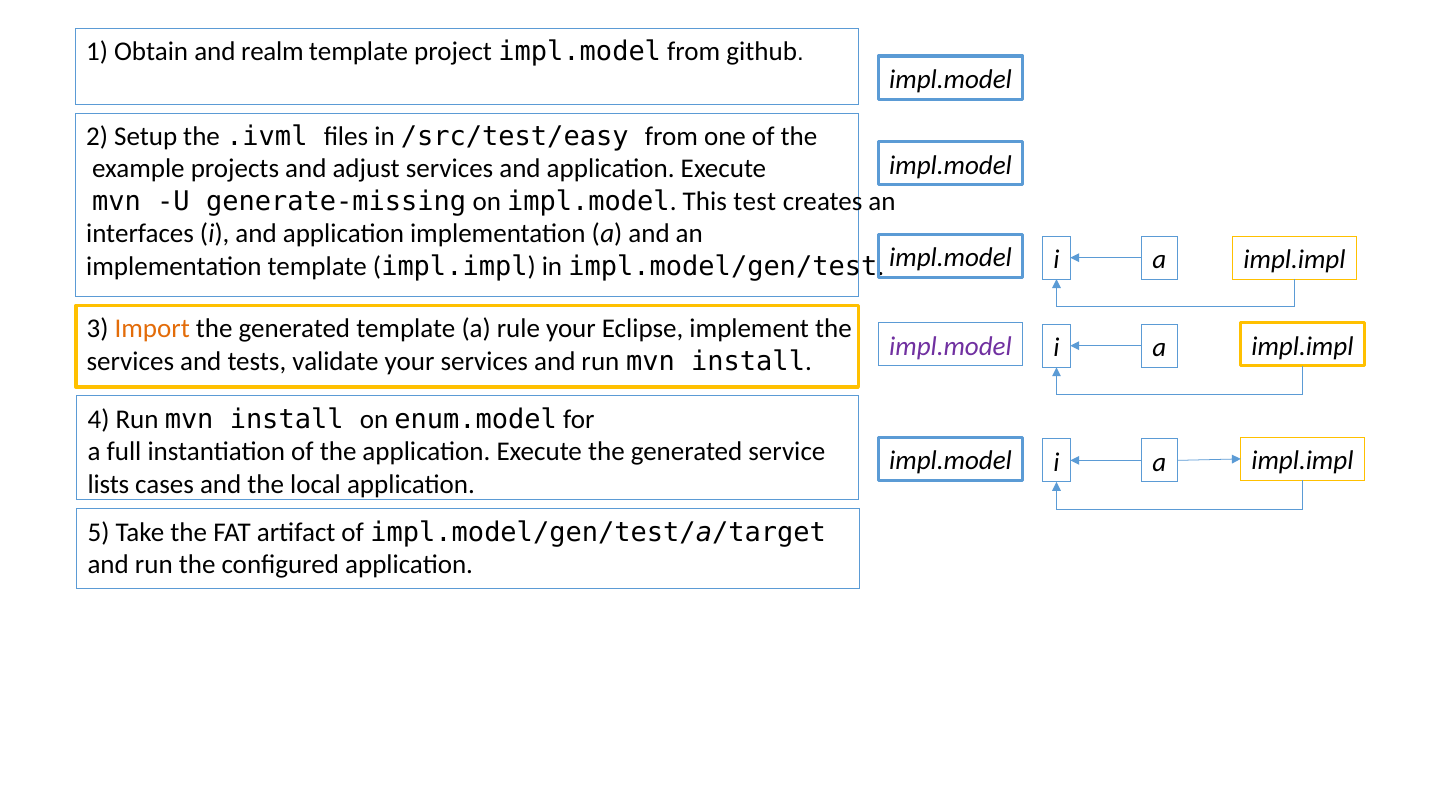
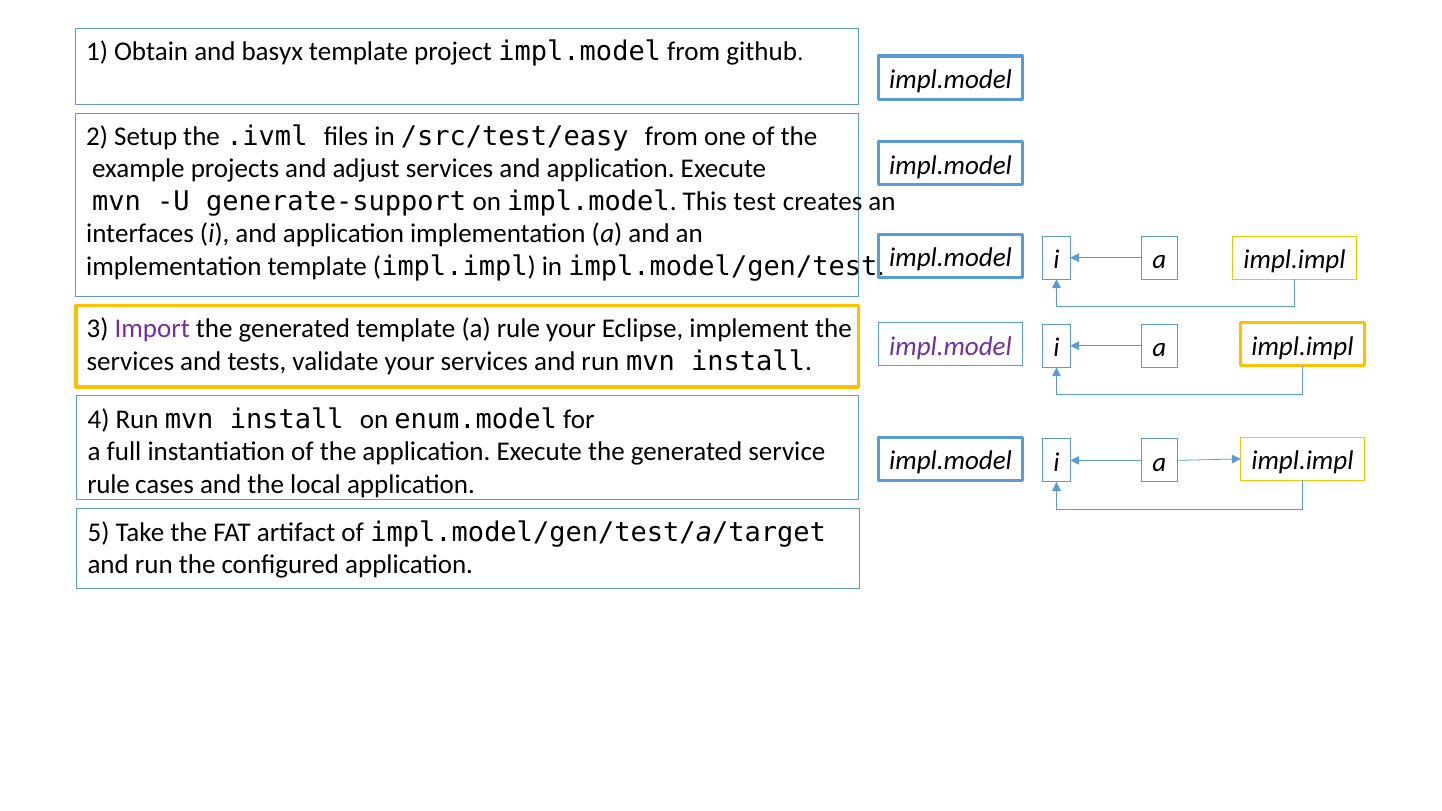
realm: realm -> basyx (272, 52)
generate-missing: generate-missing -> generate-support (336, 201)
Import colour: orange -> purple (152, 329)
lists: lists -> rule (108, 484)
